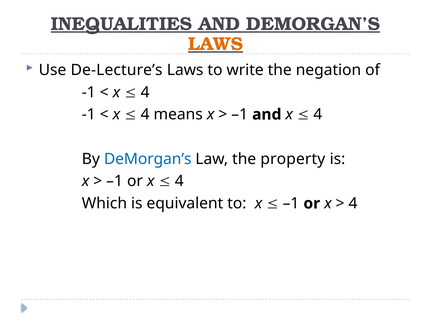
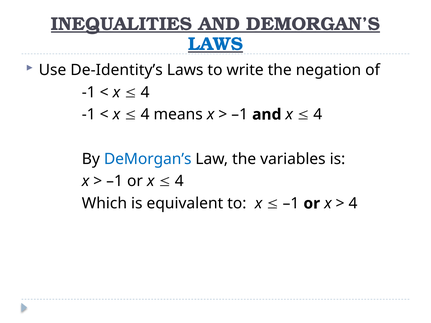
LAWS colour: orange -> blue (216, 44)
De-Lecture’s: De-Lecture’s -> De-Identity’s (117, 70)
property: property -> variables (293, 159)
